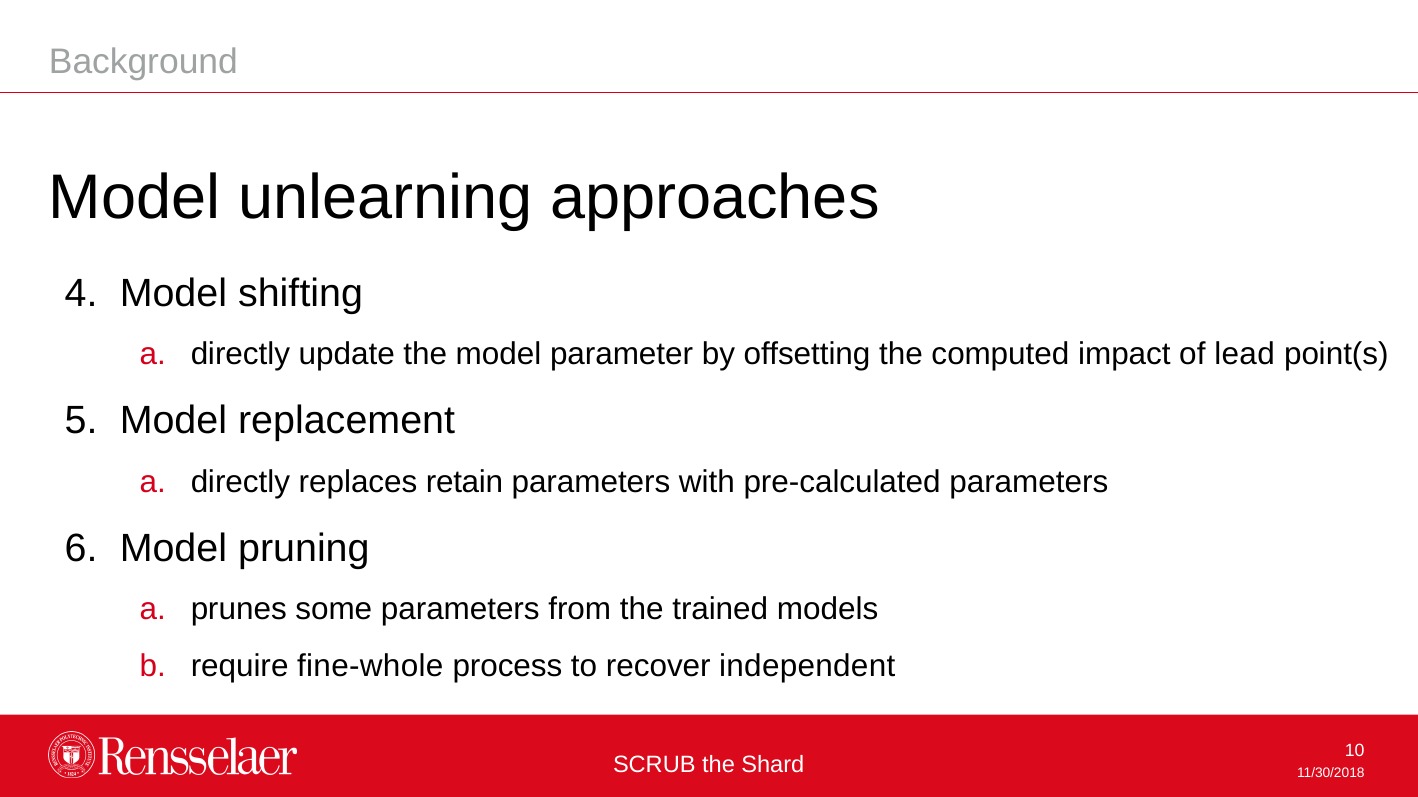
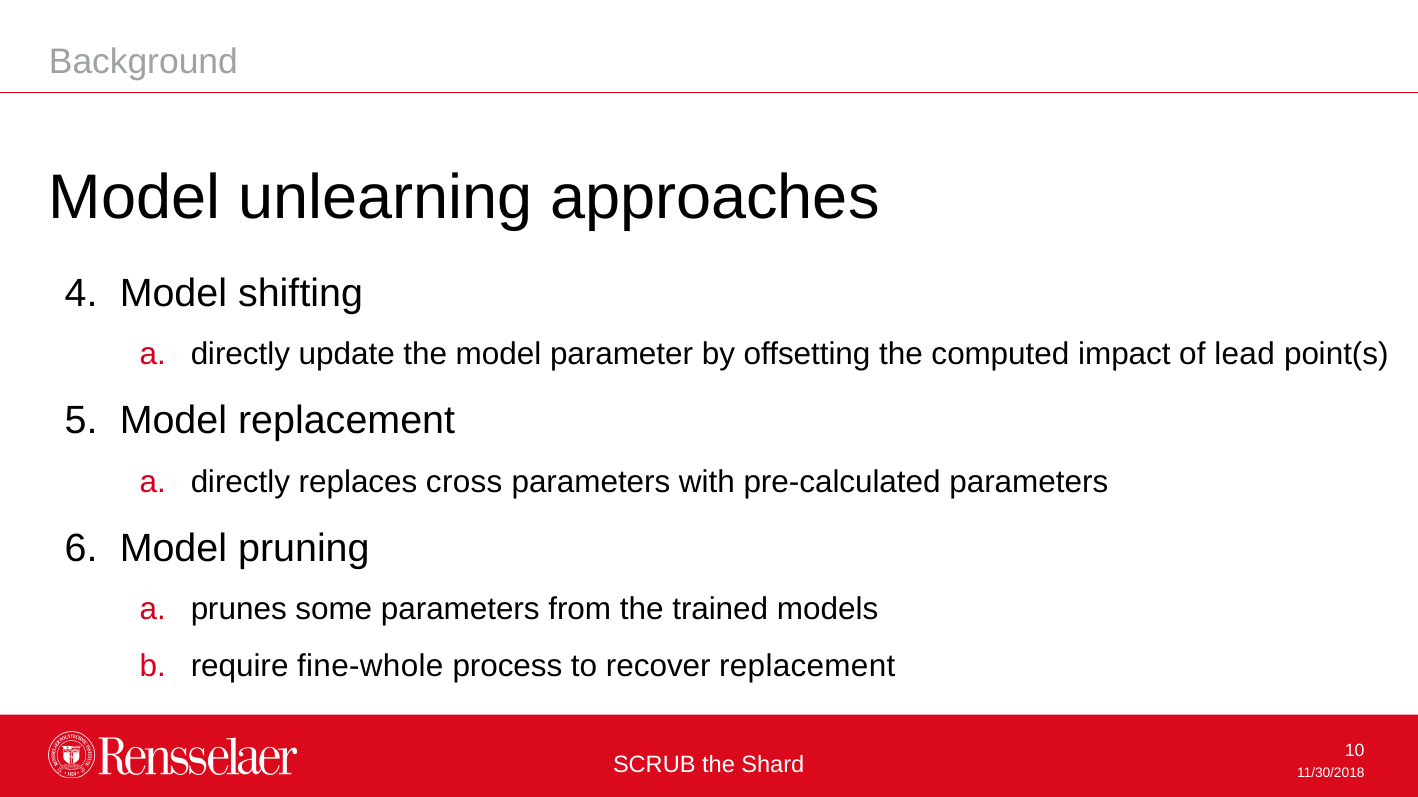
retain: retain -> cross (464, 482)
recover independent: independent -> replacement (807, 666)
